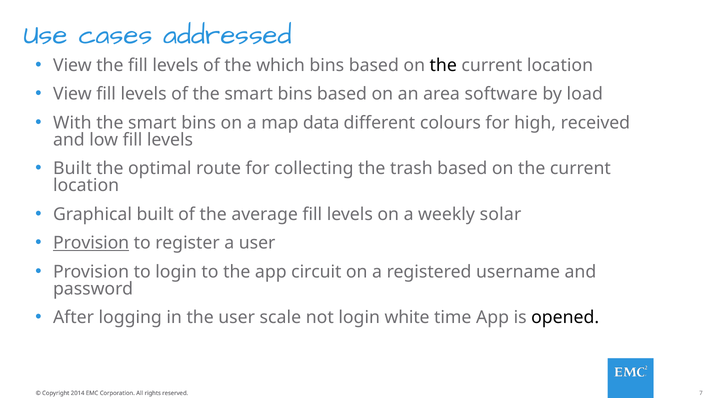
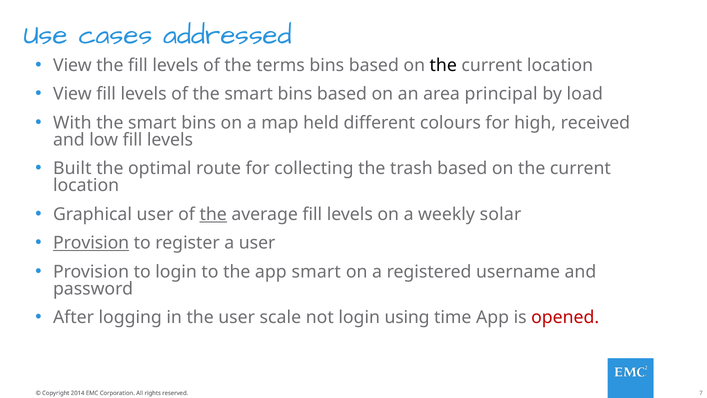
which: which -> terms (281, 65)
software: software -> principal (501, 94)
data: data -> held (321, 123)
Graphical built: built -> user (155, 214)
the underline: none -> present (213, 214)
app circuit: circuit -> smart (316, 272)
white: white -> using (407, 317)
opened colour: black -> red (565, 317)
